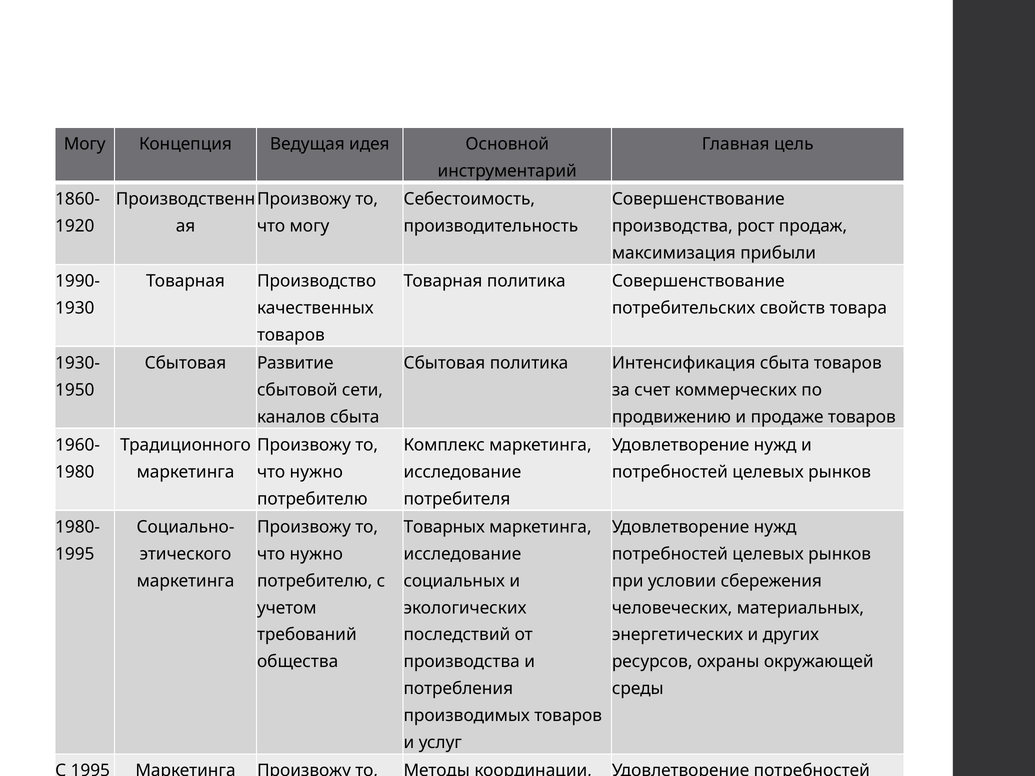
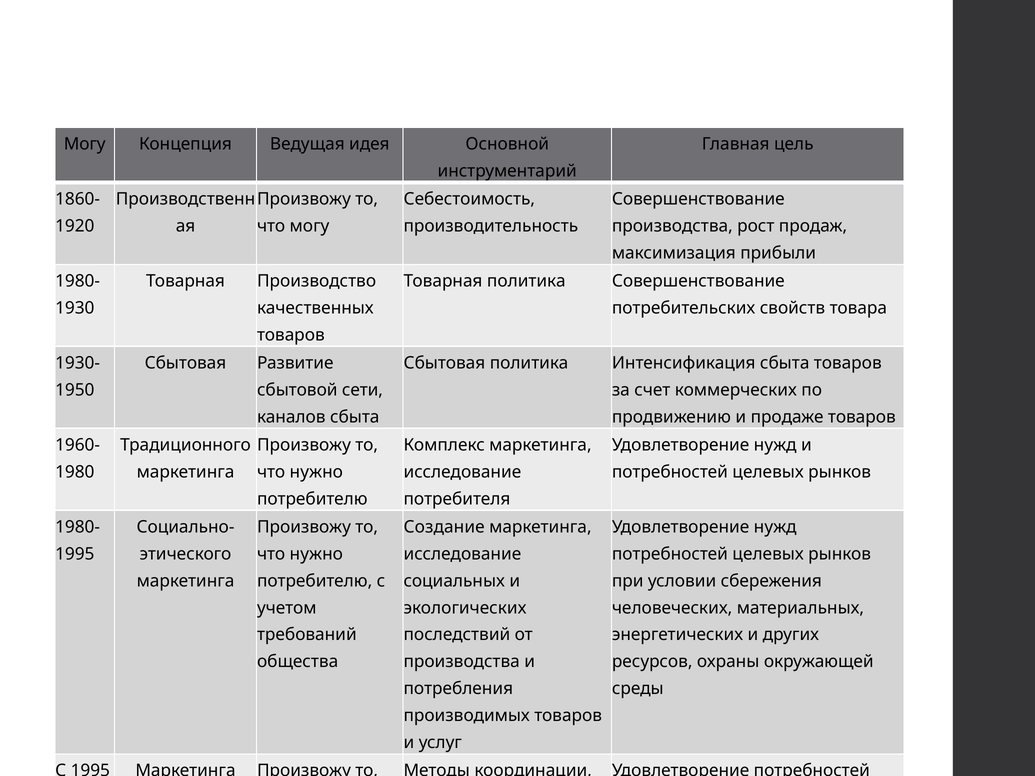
1990-: 1990- -> 1980- (78, 281)
Товарных: Товарных -> Создание (444, 527)
